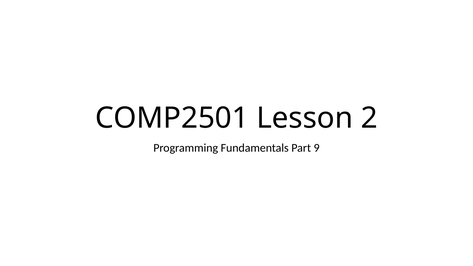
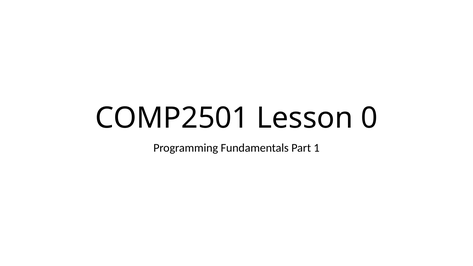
2: 2 -> 0 (369, 118)
9: 9 -> 1 (317, 148)
